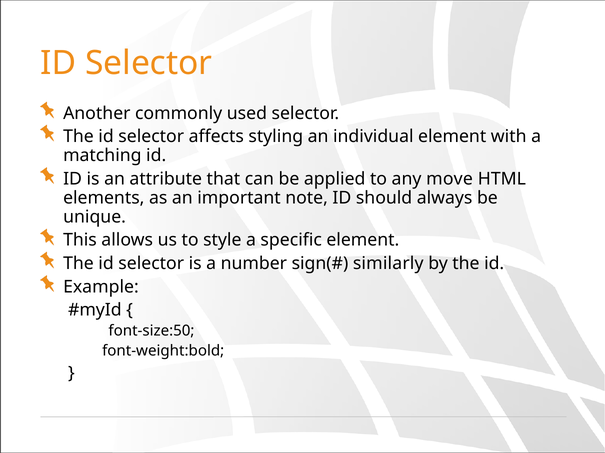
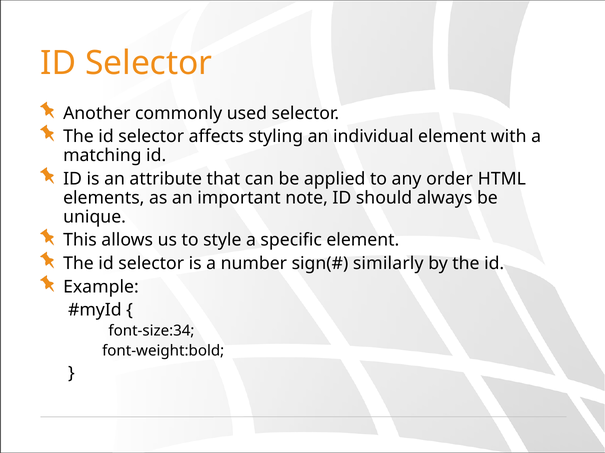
move: move -> order (450, 179)
font-size:50: font-size:50 -> font-size:34 (152, 331)
